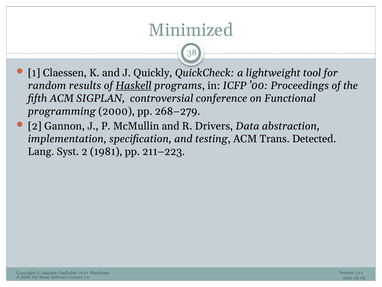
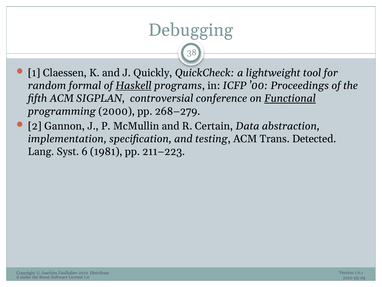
Minimized: Minimized -> Debugging (191, 30)
results: results -> formal (85, 86)
Functional underline: none -> present (290, 98)
Drivers: Drivers -> Certain (214, 126)
Syst 2: 2 -> 6 (85, 151)
